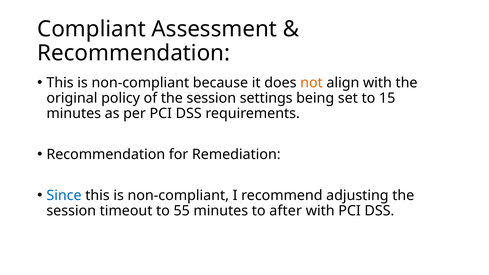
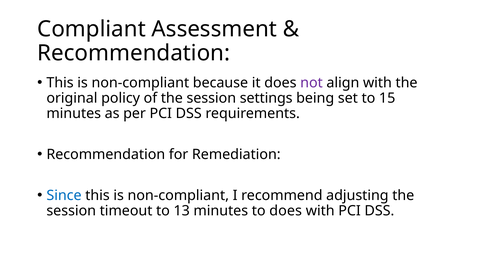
not colour: orange -> purple (311, 83)
55: 55 -> 13 (182, 211)
to after: after -> does (286, 211)
